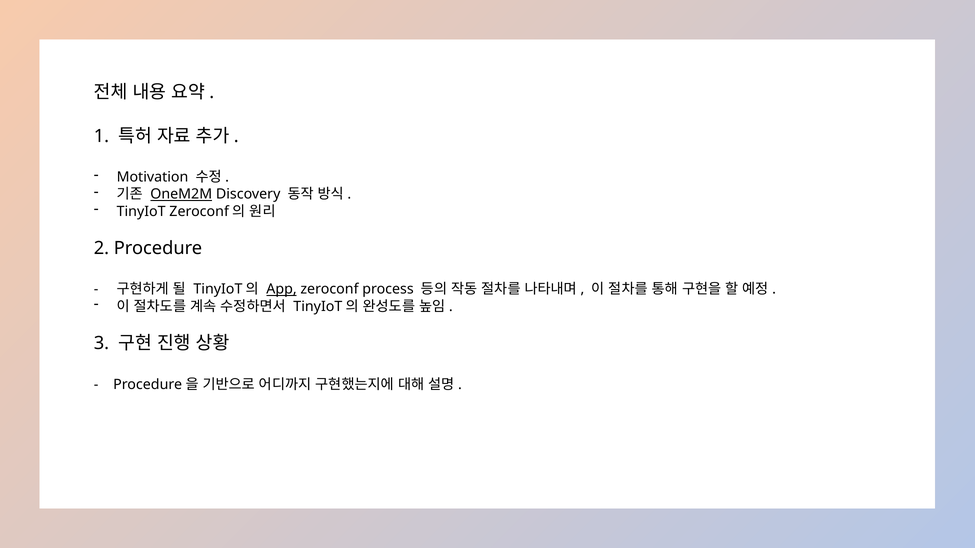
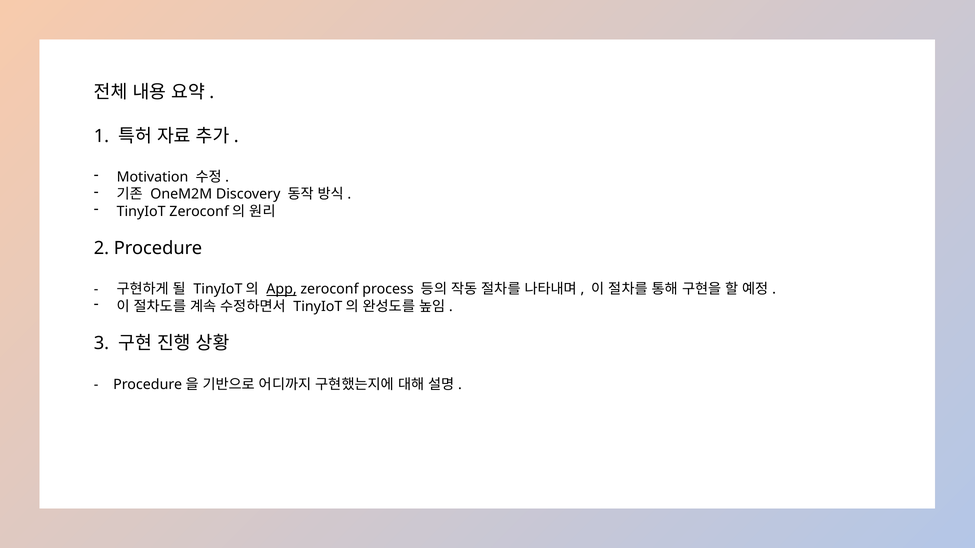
OneM2M underline: present -> none (181, 194)
